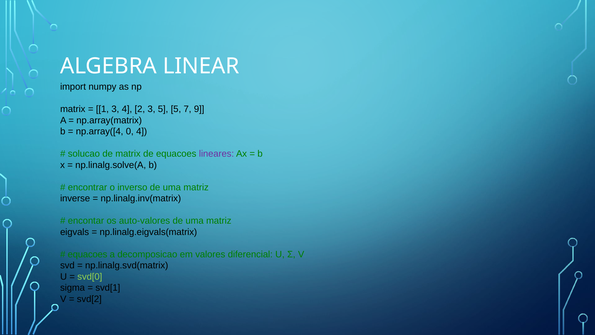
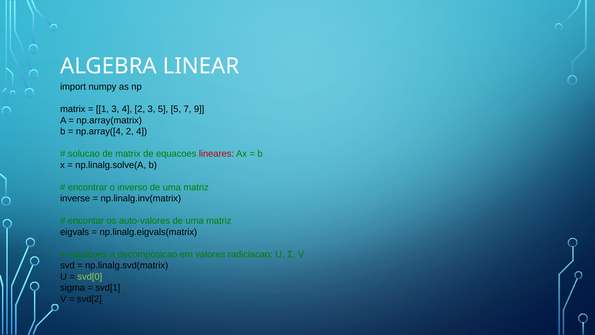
np.array([4 0: 0 -> 2 (130, 131)
lineares colour: purple -> red (216, 154)
diferencial: diferencial -> radiciacao (250, 254)
